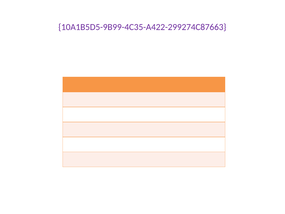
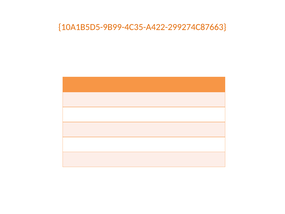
10A1B5D5-9B99-4C35-A422-299274C87663 colour: purple -> orange (142, 27)
